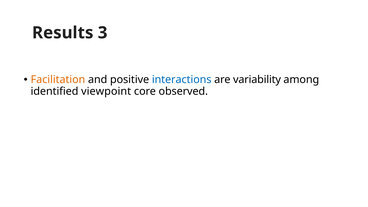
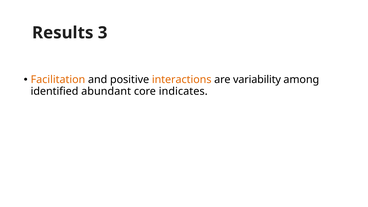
interactions colour: blue -> orange (182, 80)
viewpoint: viewpoint -> abundant (106, 91)
observed: observed -> indicates (183, 91)
